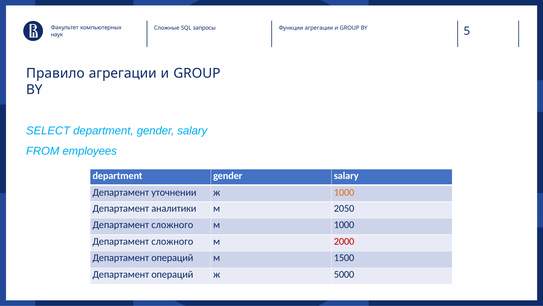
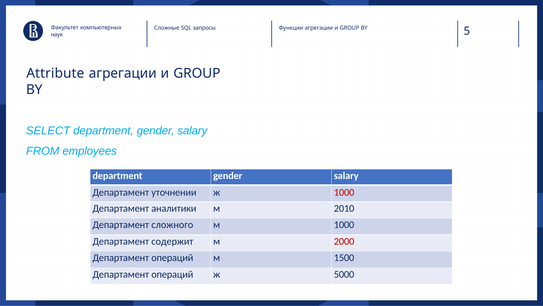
Правило: Правило -> Attribute (55, 73)
1000 colour: orange -> red (344, 192)
2050: 2050 -> 2010 (344, 208)
сложного: сложного -> содержит (172, 241)
